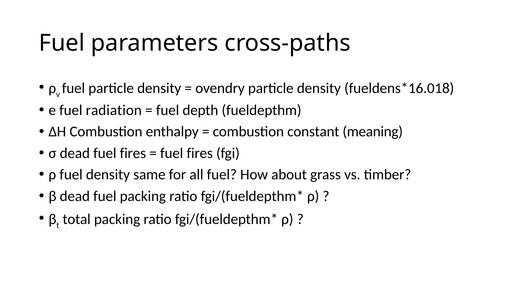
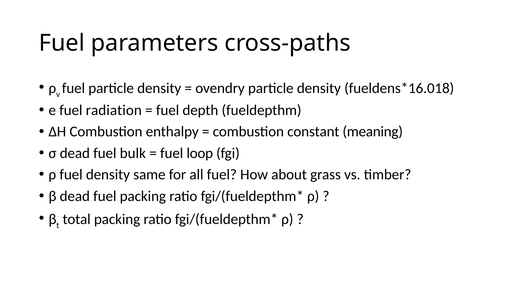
dead fuel fires: fires -> bulk (133, 153)
fires: fires -> loop (200, 153)
